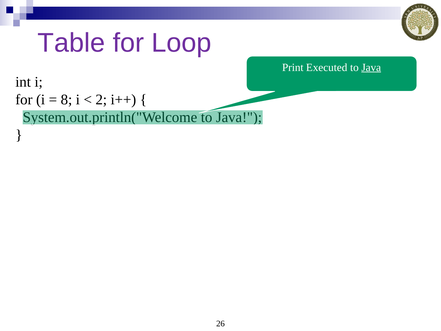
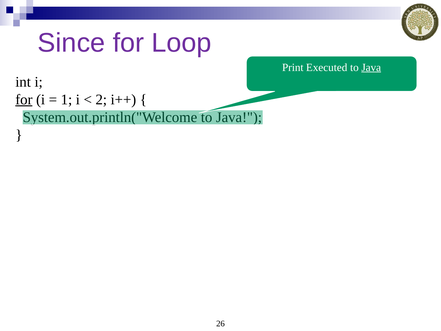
Table: Table -> Since (71, 43)
for underline: none -> present (24, 99)
8: 8 -> 1 (66, 99)
